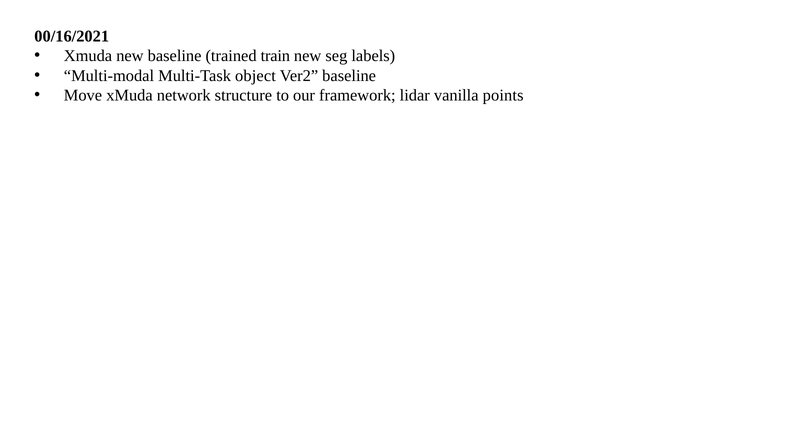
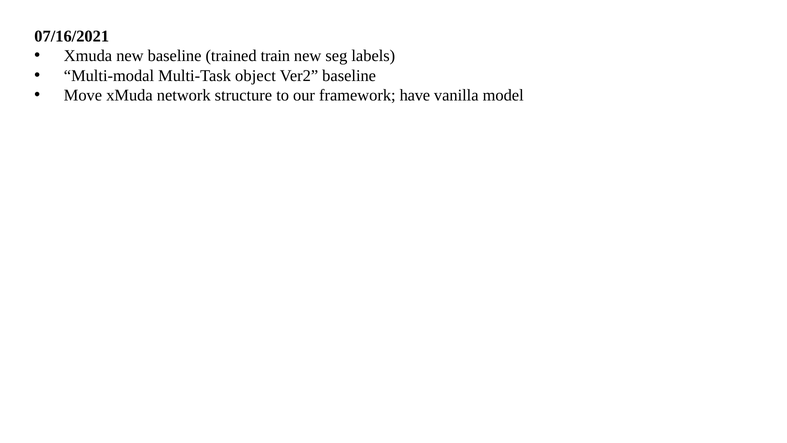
00/16/2021: 00/16/2021 -> 07/16/2021 (72, 36)
lidar: lidar -> have (415, 95)
points: points -> model (503, 95)
